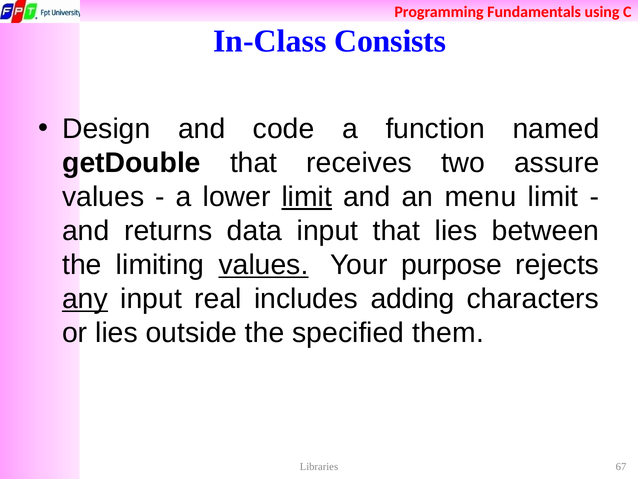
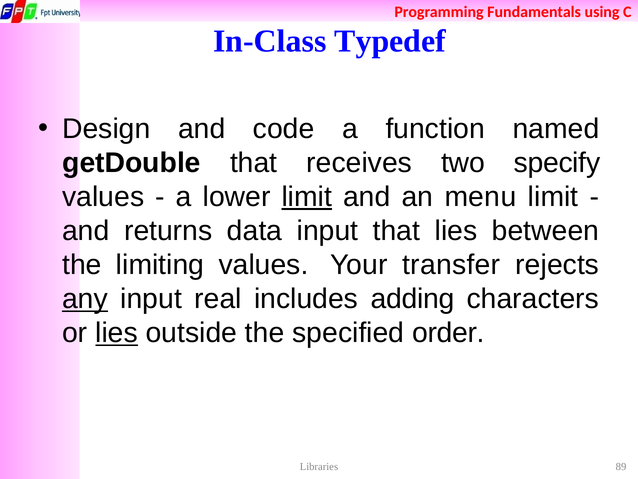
Consists: Consists -> Typedef (390, 41)
assure: assure -> specify (557, 163)
values underline: present -> none (264, 265)
purpose: purpose -> transfer (451, 265)
lies underline: none -> present (117, 333)
them: them -> order (448, 333)
67: 67 -> 89 (621, 466)
